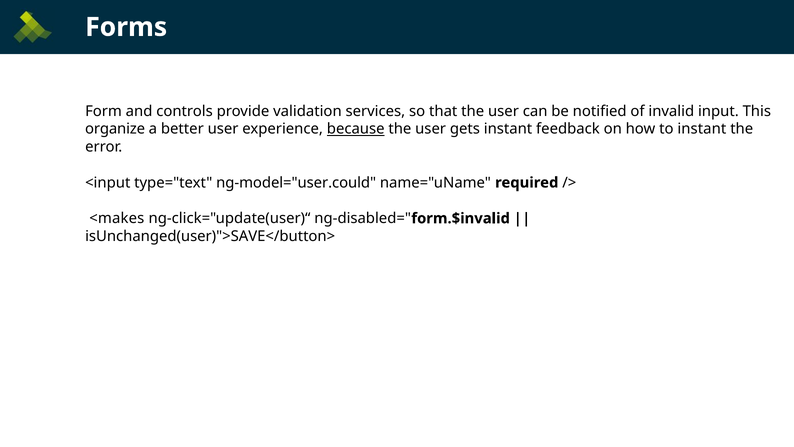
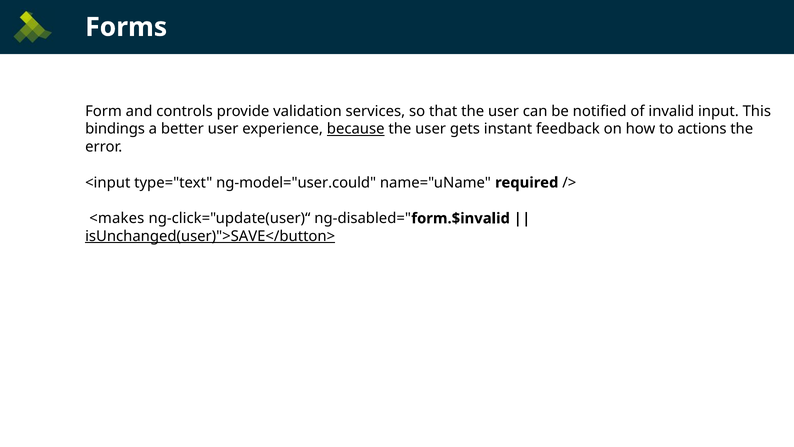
organize: organize -> bindings (115, 129)
to instant: instant -> actions (702, 129)
isUnchanged(user)">SAVE</button> underline: none -> present (210, 236)
